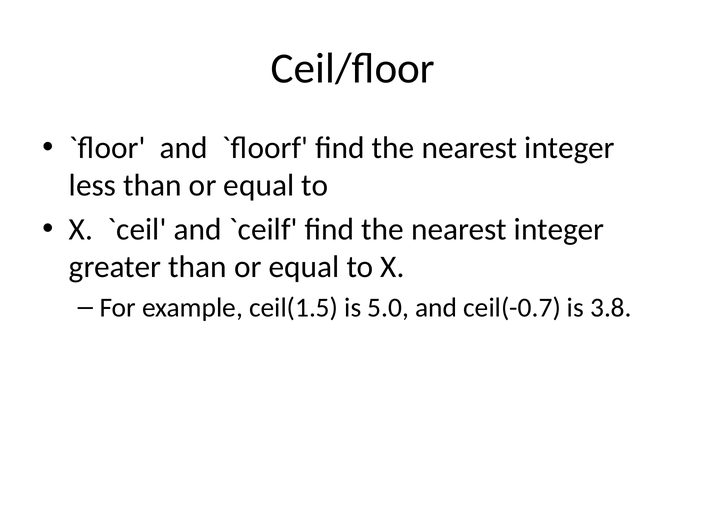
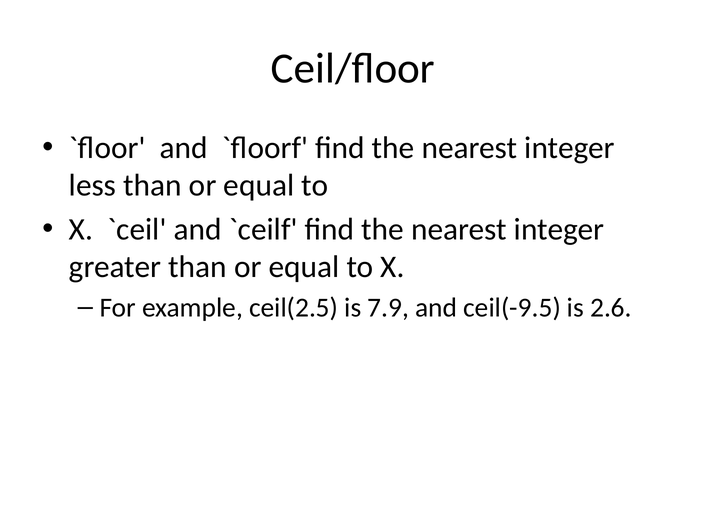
ceil(1.5: ceil(1.5 -> ceil(2.5 (294, 308)
5.0: 5.0 -> 7.9 (388, 308)
ceil(-0.7: ceil(-0.7 -> ceil(-9.5 (512, 308)
3.8: 3.8 -> 2.6 (611, 308)
